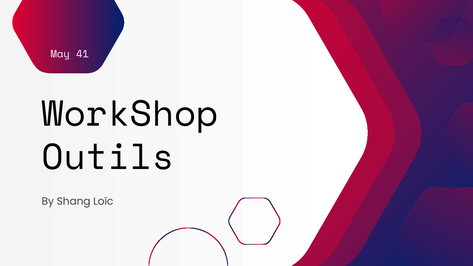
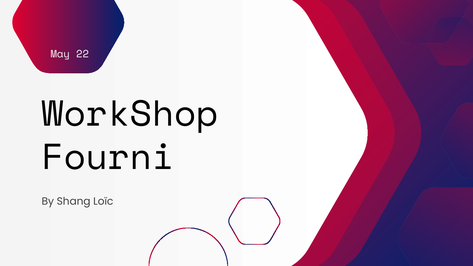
41: 41 -> 22 (83, 54)
Outils: Outils -> Fourni (108, 157)
